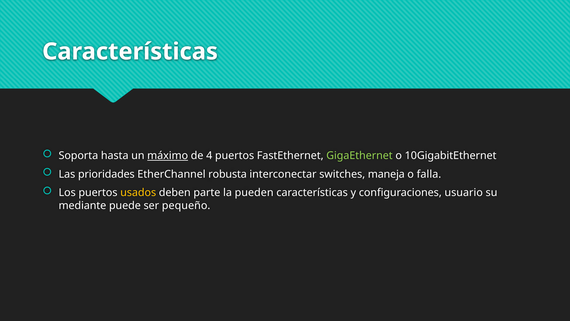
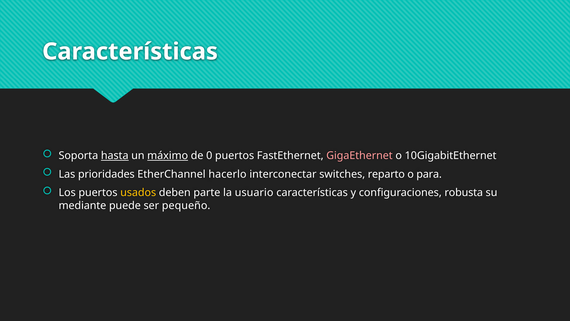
hasta underline: none -> present (115, 155)
4: 4 -> 0 (209, 155)
GigaEthernet colour: light green -> pink (359, 155)
robusta: robusta -> hacerlo (227, 174)
maneja: maneja -> reparto (386, 174)
falla: falla -> para (429, 174)
pueden: pueden -> usuario (254, 192)
usuario: usuario -> robusta (464, 192)
